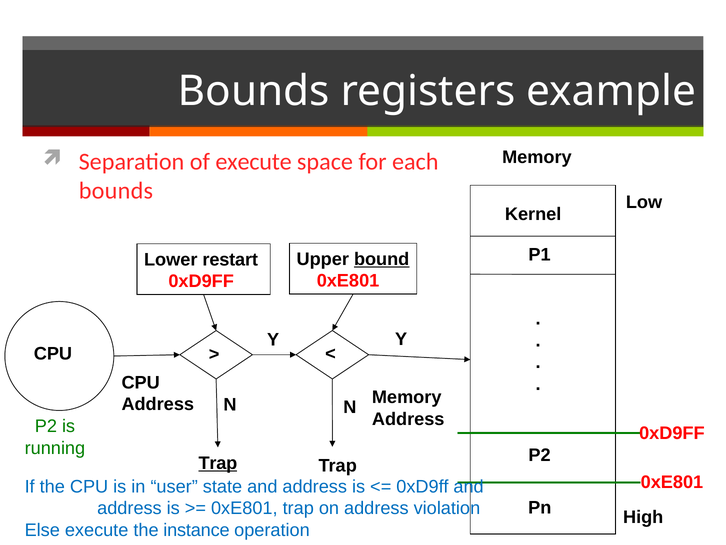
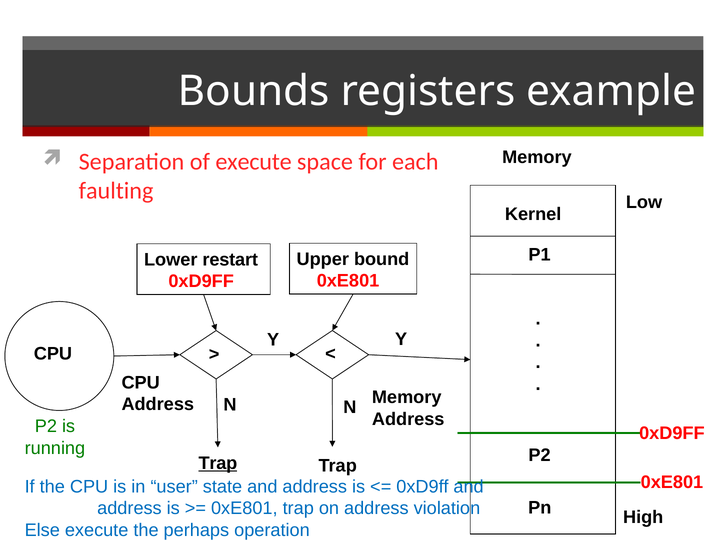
bounds: bounds -> faulting (116, 190)
bound underline: present -> none (382, 259)
instance: instance -> perhaps (196, 530)
